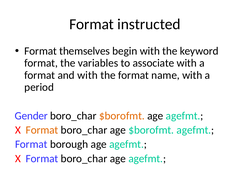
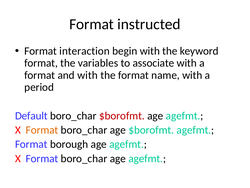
themselves: themselves -> interaction (85, 51)
Gender: Gender -> Default (31, 115)
$borofmt colour: orange -> red (122, 115)
